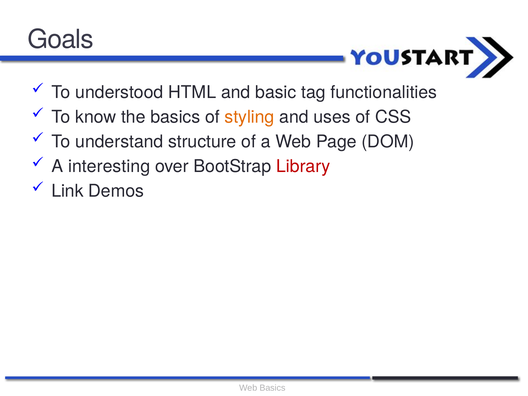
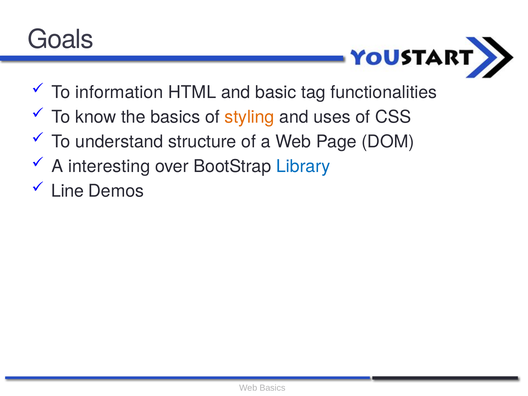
understood: understood -> information (119, 92)
Library colour: red -> blue (303, 166)
Link: Link -> Line (68, 191)
